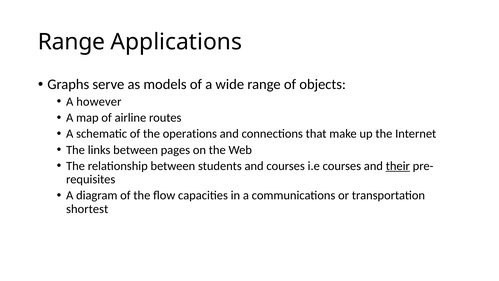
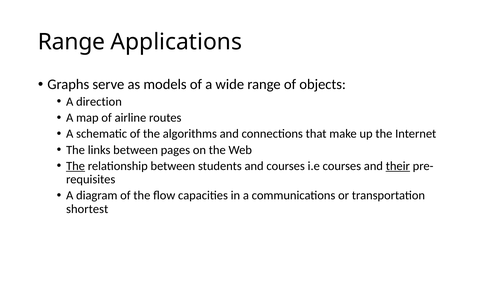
however: however -> direction (99, 102)
operations: operations -> algorithms (190, 134)
The underline: none -> present (76, 166)
